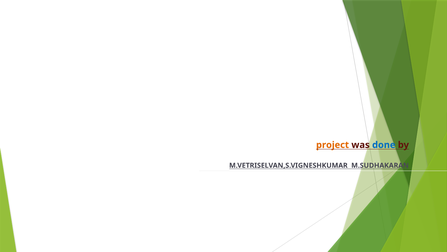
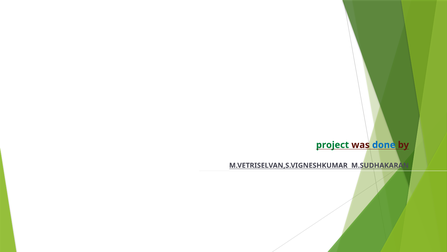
project colour: orange -> green (333, 145)
